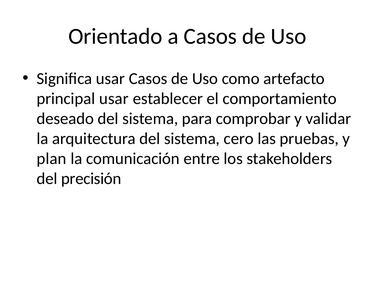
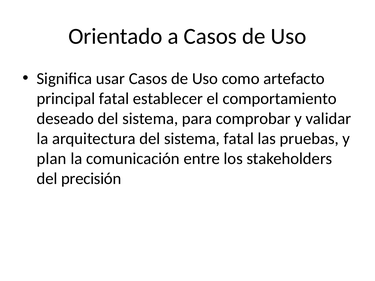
principal usar: usar -> fatal (114, 99)
sistema cero: cero -> fatal (239, 139)
